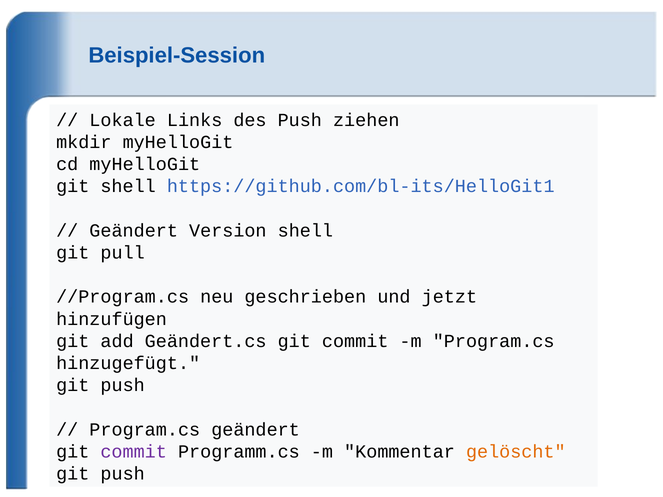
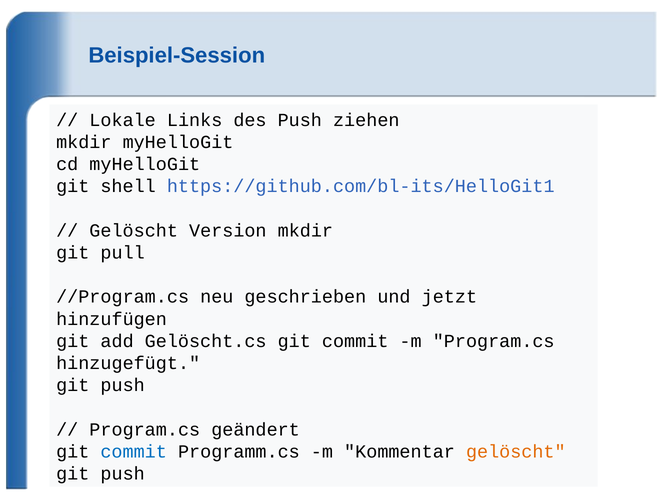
Geändert: Geändert -> Gelöscht (134, 231)
Version shell: shell -> mkdir (305, 231)
Geändert.cs: Geändert.cs -> Gelöscht.cs (206, 341)
commit colour: purple -> blue (134, 452)
